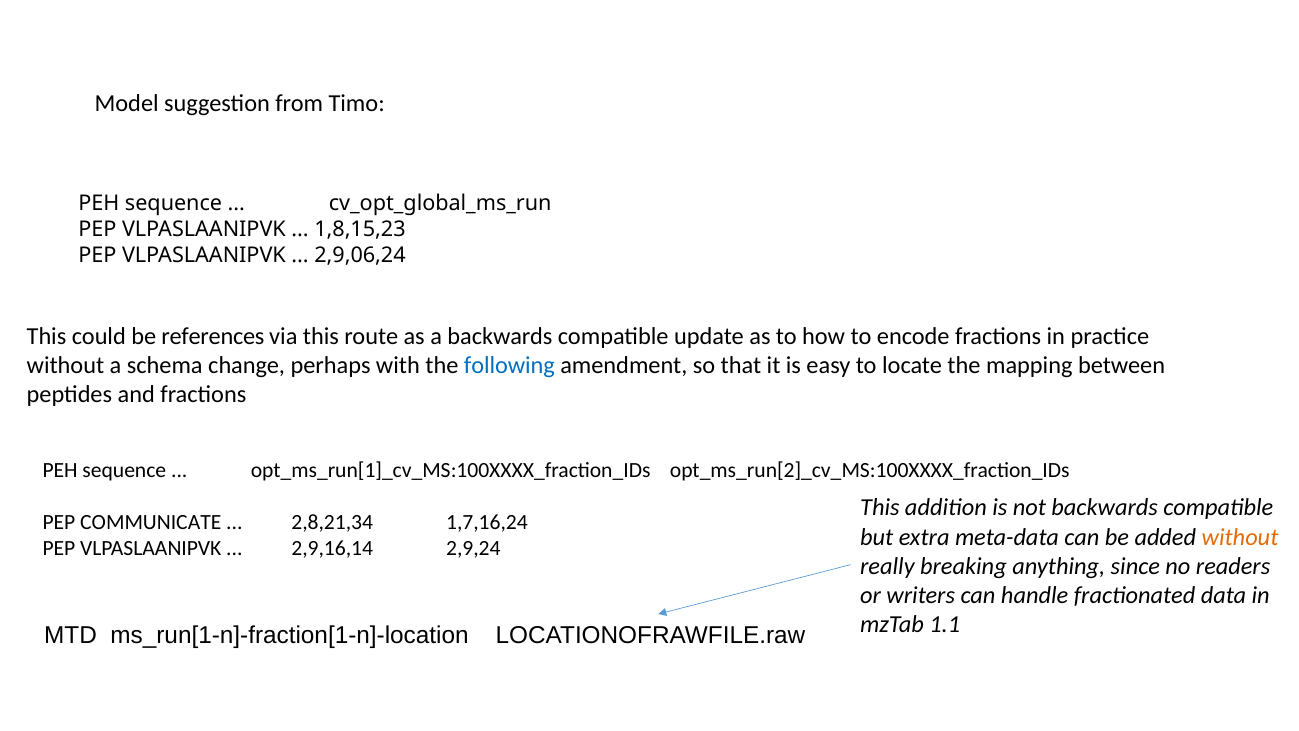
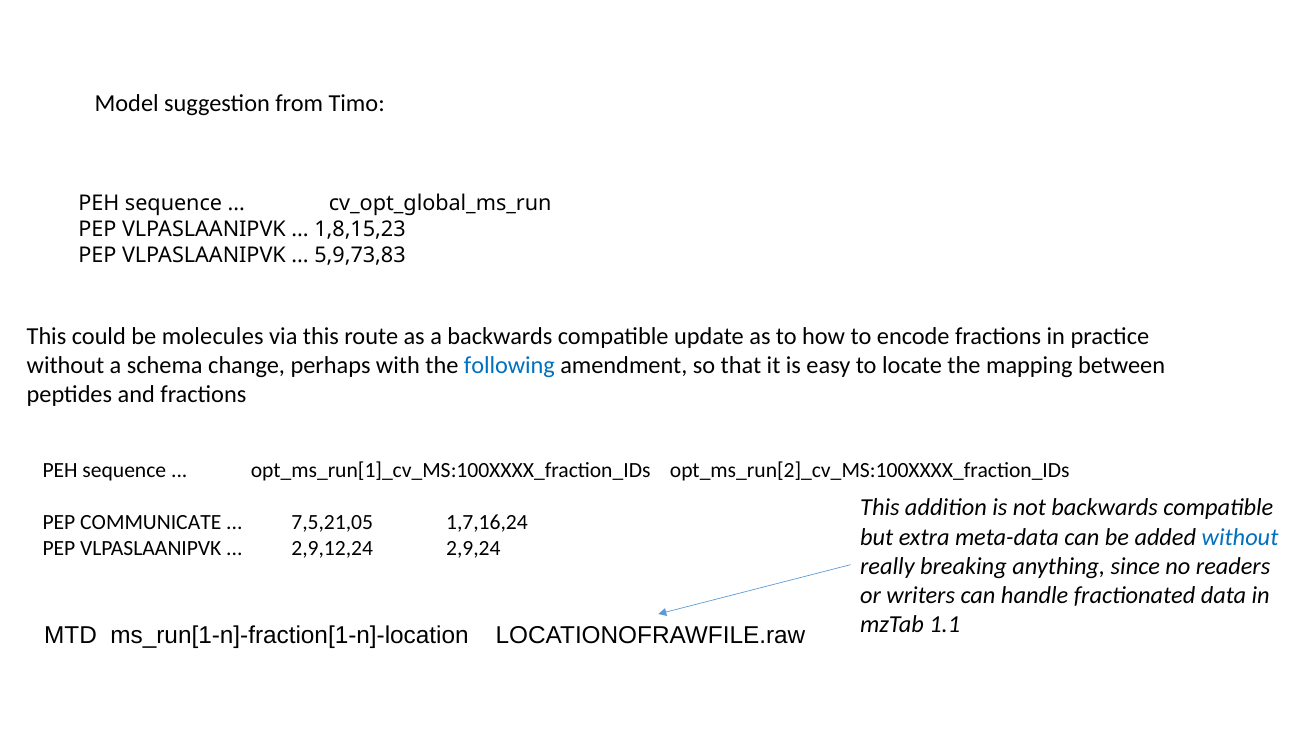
2,9,06,24: 2,9,06,24 -> 5,9,73,83 (360, 255)
references: references -> molecules (213, 336)
2,8,21,34: 2,8,21,34 -> 7,5,21,05 (332, 522)
without colour: orange -> blue (1240, 537)
2,9,16,14: 2,9,16,14 -> 2,9,12,24 (332, 548)
